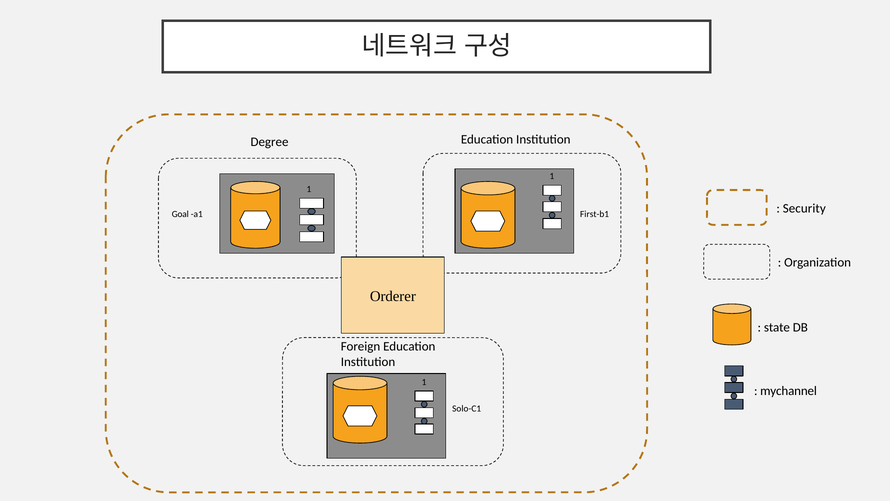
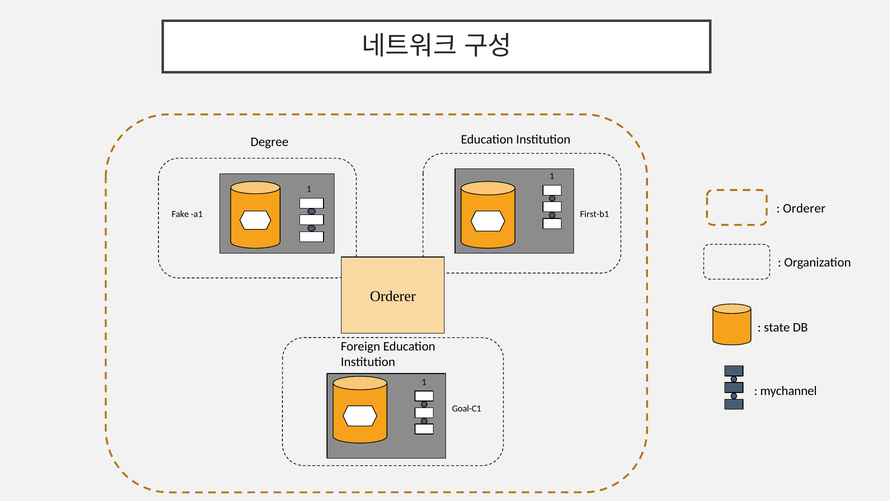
Security: Security -> Orderer (804, 208)
Goal: Goal -> Fake (180, 214)
Solo-C1: Solo-C1 -> Goal-C1 (467, 409)
